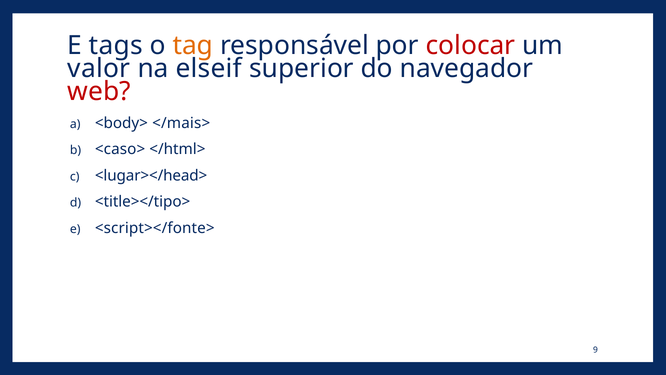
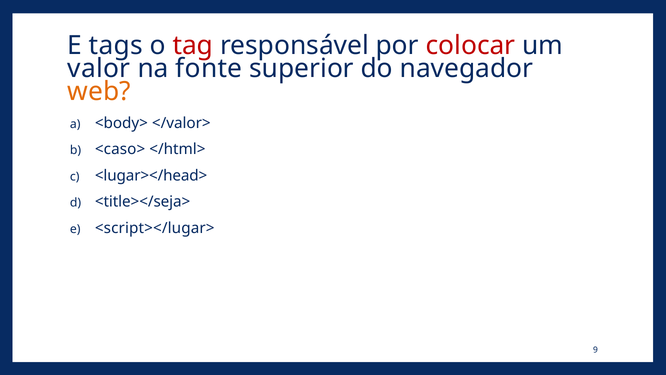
tag colour: orange -> red (193, 46)
elseif: elseif -> fonte (209, 68)
web colour: red -> orange (99, 91)
</mais>: </mais> -> </valor> (181, 123)
<title></tipo>: <title></tipo> -> <title></seja> (143, 202)
<script></fonte>: <script></fonte> -> <script></lugar> (155, 228)
